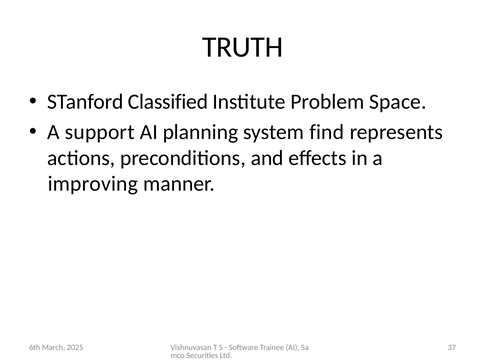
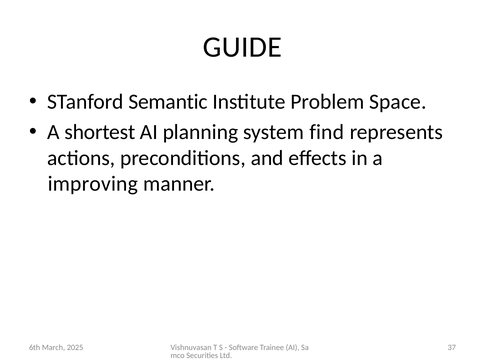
TRUTH: TRUTH -> GUIDE (242, 47)
Classified: Classified -> Semantic (168, 102)
support: support -> shortest (100, 132)
